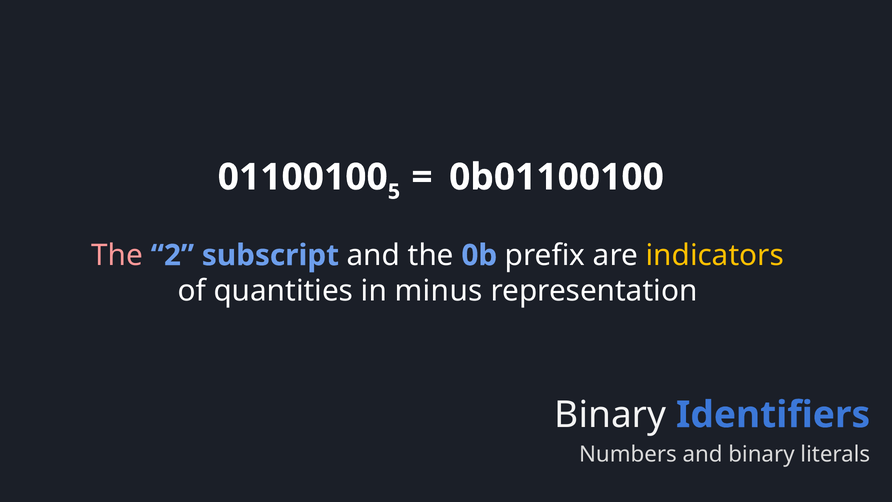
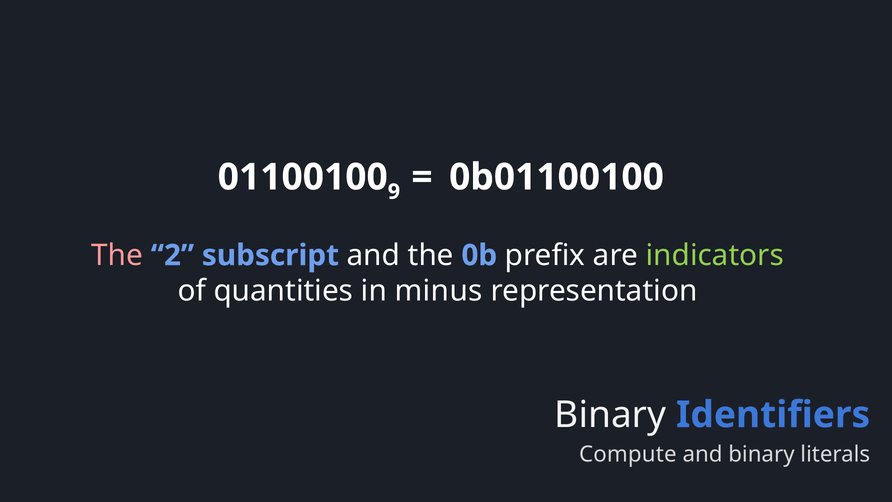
5: 5 -> 9 (394, 192)
indicators colour: yellow -> light green (715, 255)
Numbers: Numbers -> Compute (628, 454)
